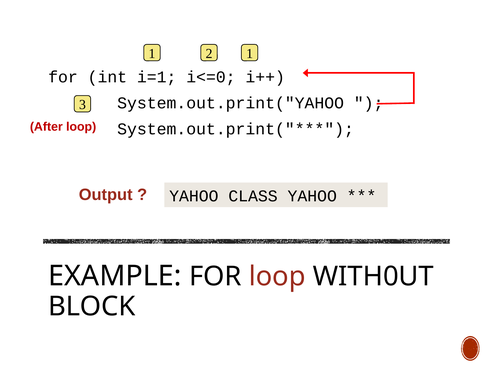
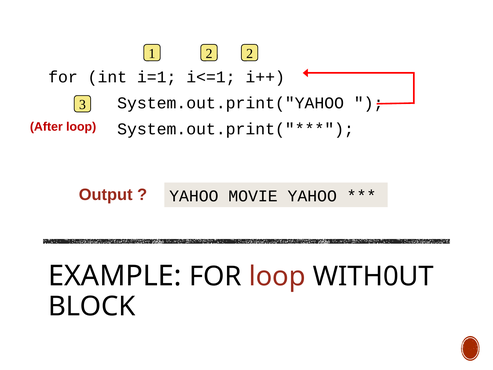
1 1: 1 -> 2 (250, 54)
i<=0: i<=0 -> i<=1 (211, 77)
CLASS: CLASS -> MOVIE (253, 196)
